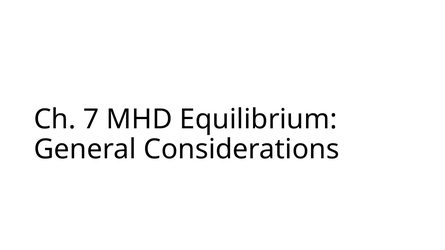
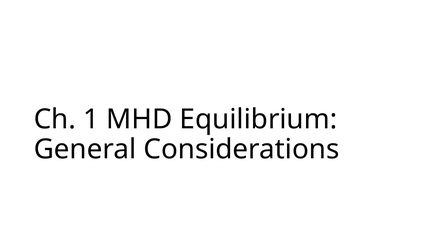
7: 7 -> 1 (91, 120)
